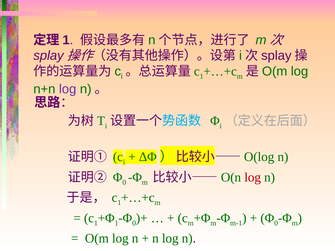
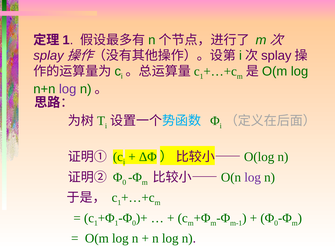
log colour: red -> purple (253, 177)
